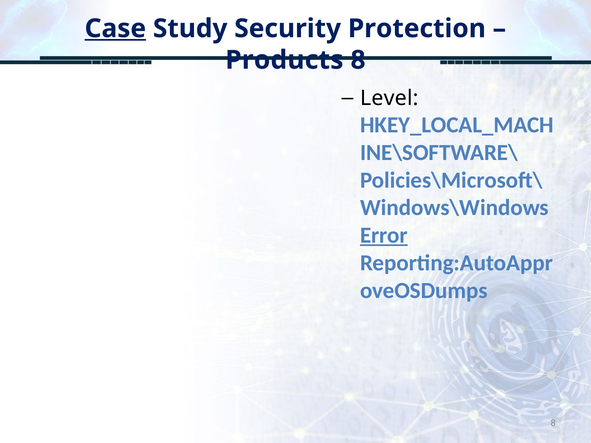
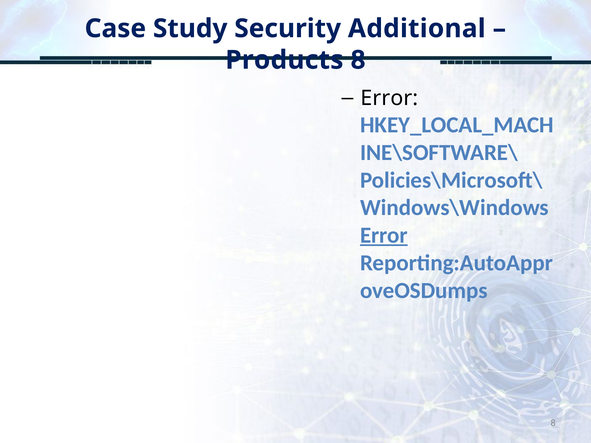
Case underline: present -> none (115, 29)
Protection: Protection -> Additional (417, 29)
Level: Level -> Error (389, 98)
